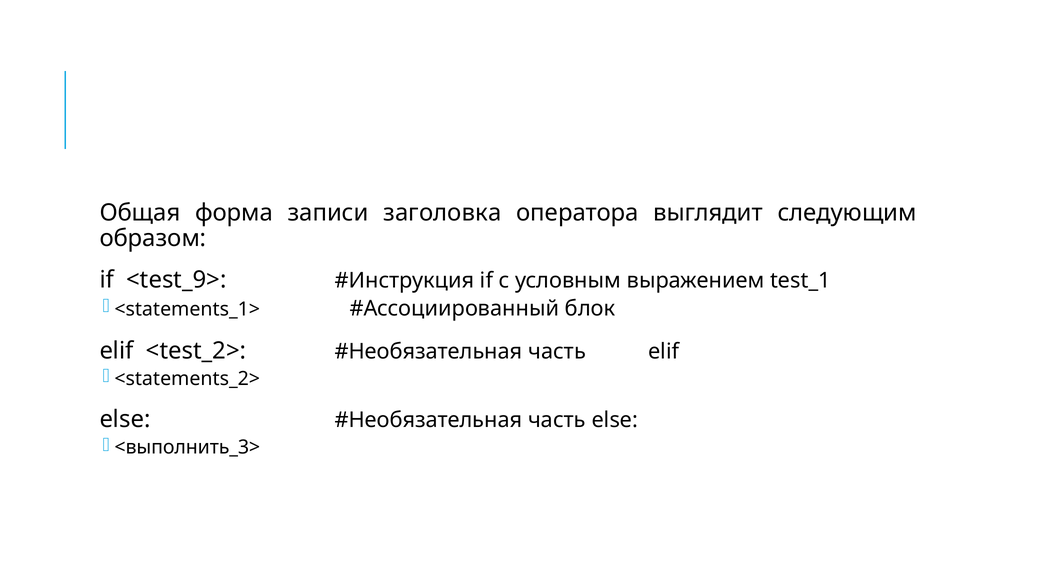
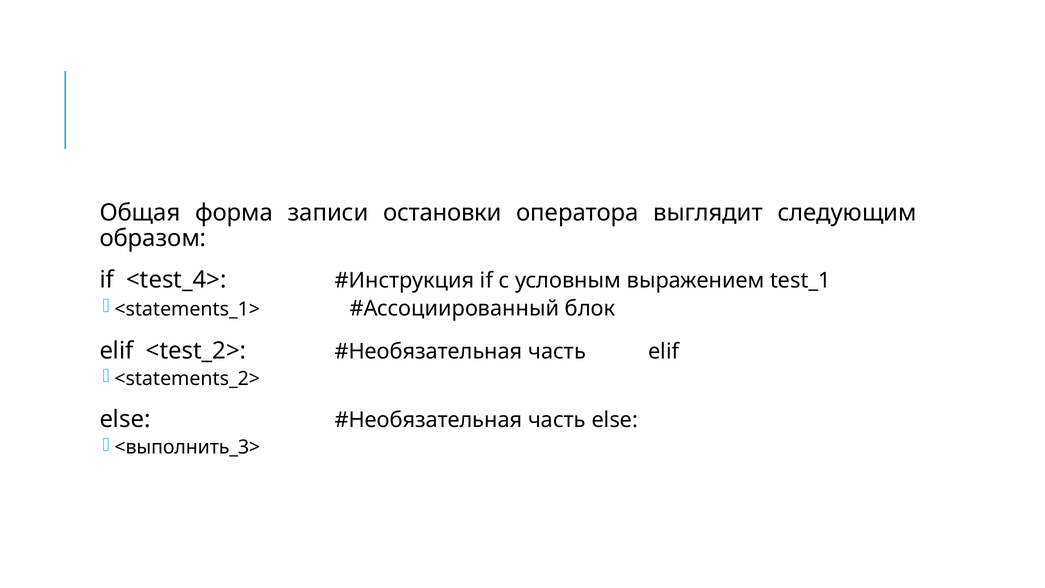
заголовка: заголовка -> остановки (443, 213)
<test_9>: <test_9> -> <test_4> (176, 280)
